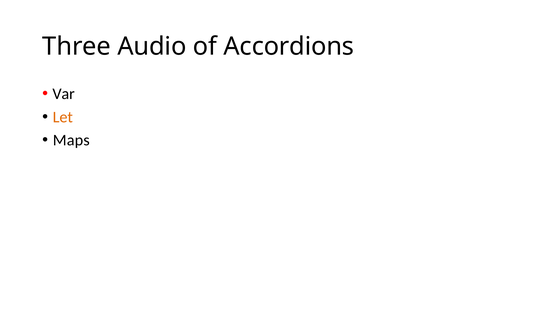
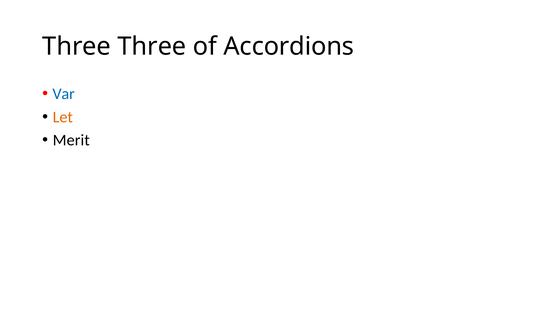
Three Audio: Audio -> Three (152, 47)
Var colour: black -> blue (64, 94)
Maps: Maps -> Merit (71, 140)
